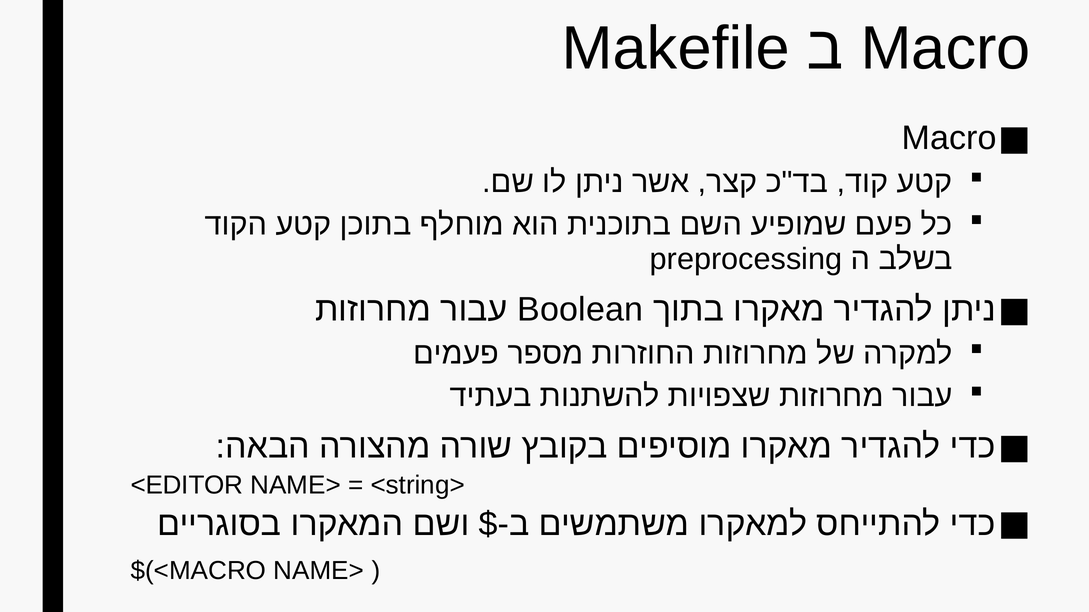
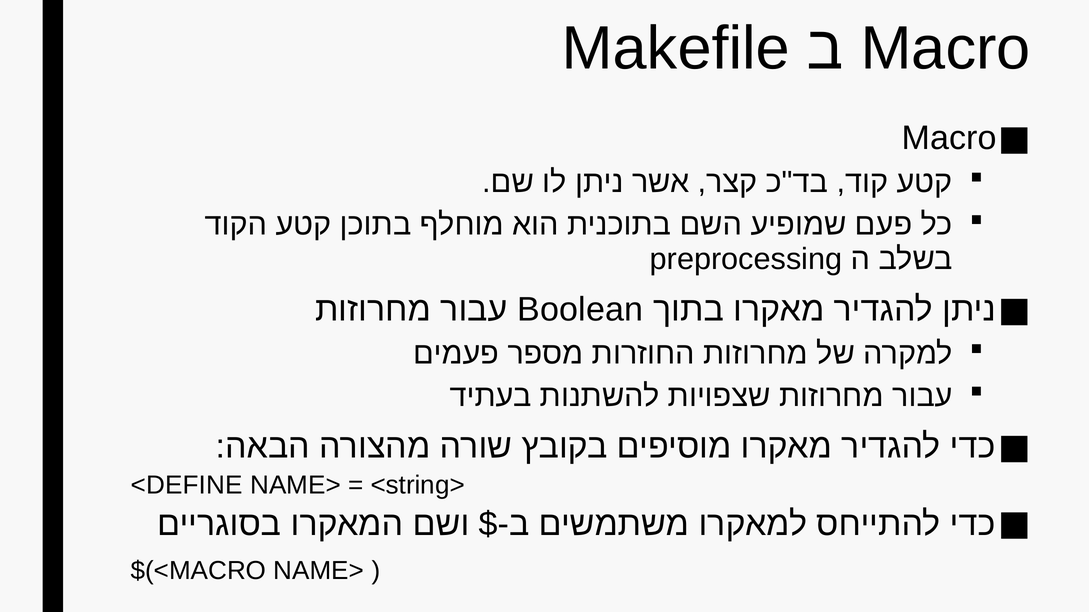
<EDITOR: <EDITOR -> <DEFINE (187, 485)
